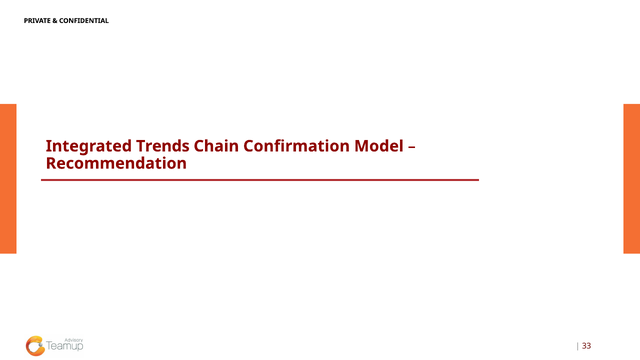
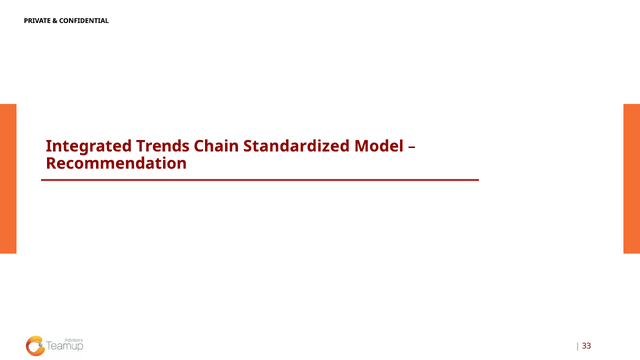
Confirmation: Confirmation -> Standardized (296, 146)
